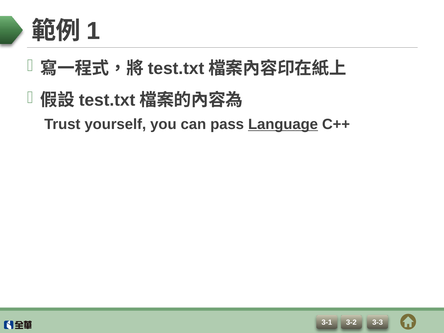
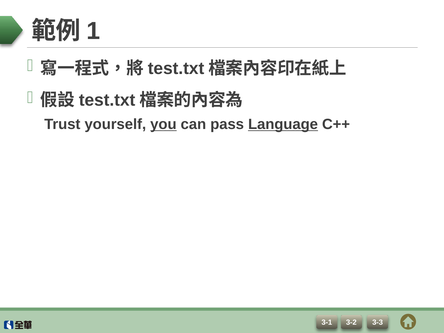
you underline: none -> present (163, 124)
